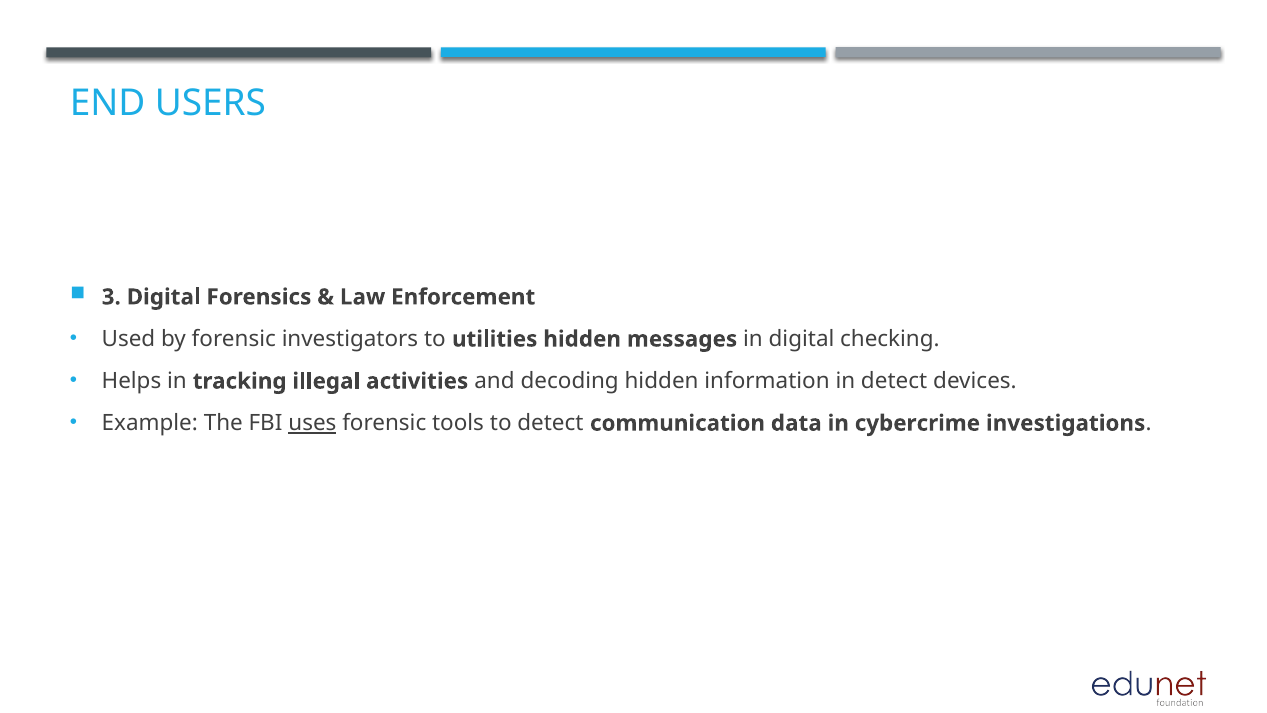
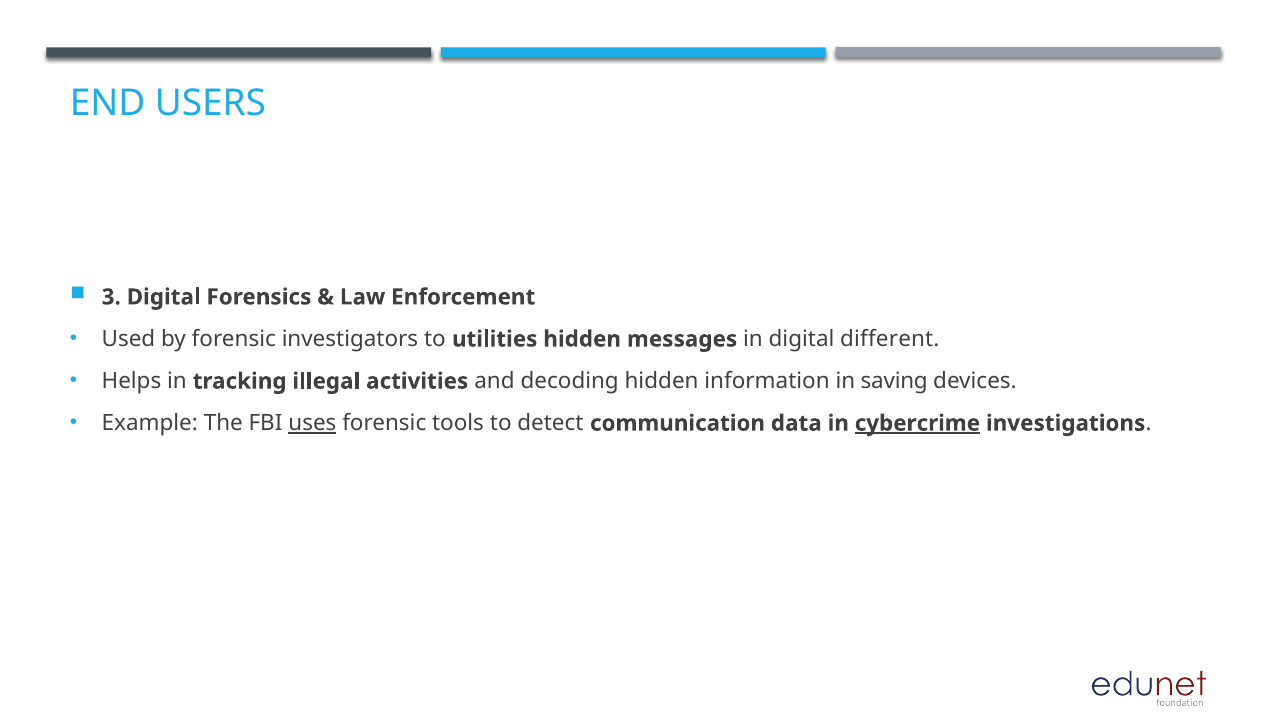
checking: checking -> different (890, 339)
in detect: detect -> saving (894, 381)
cybercrime underline: none -> present (917, 423)
